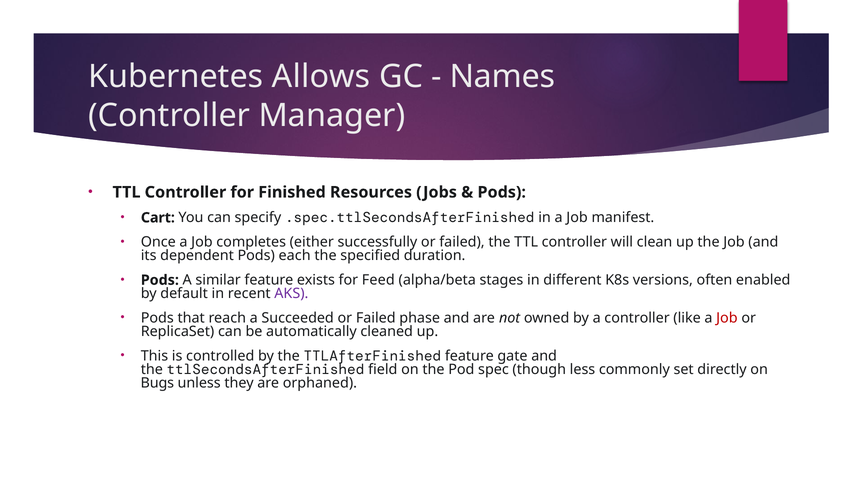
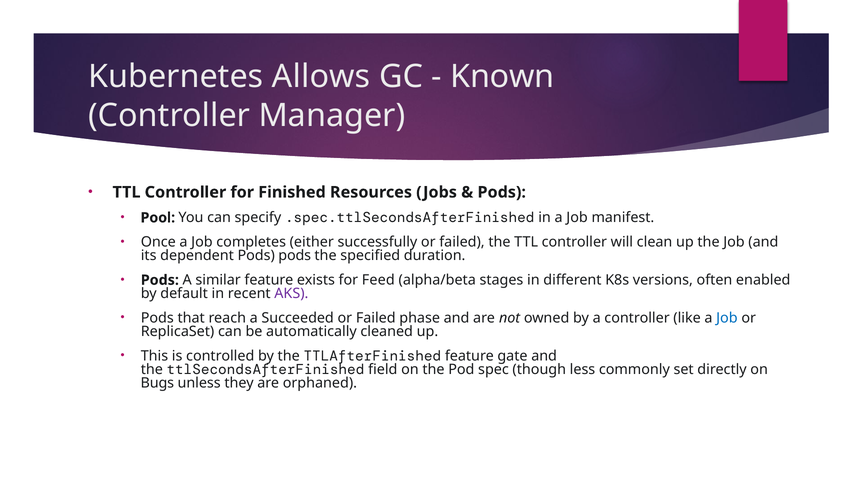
Names: Names -> Known (502, 77)
Cart: Cart -> Pool (158, 218)
Pods each: each -> pods (295, 256)
Job colour: red -> blue (727, 318)
